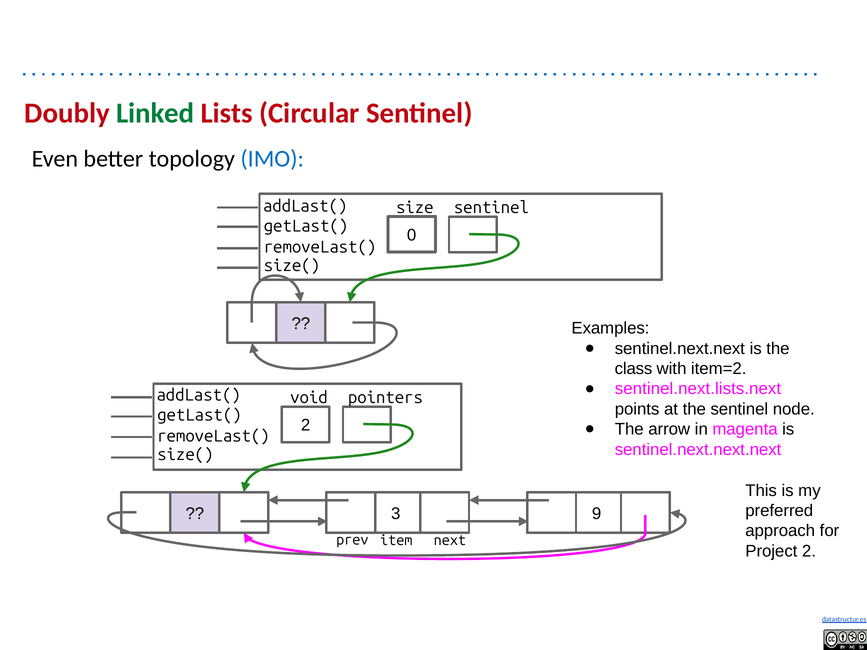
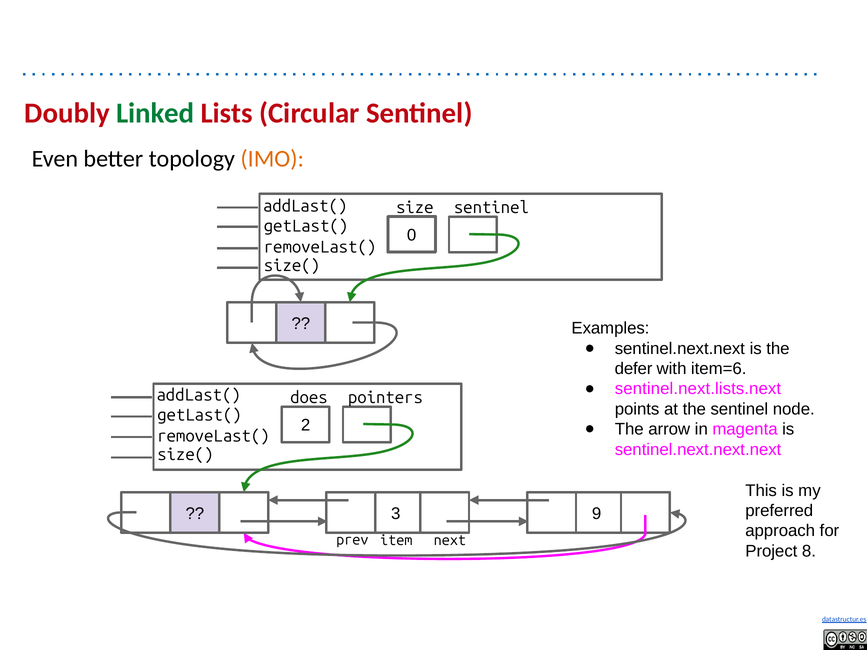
IMO colour: blue -> orange (272, 159)
class: class -> defer (634, 369)
item=2: item=2 -> item=6 (719, 369)
void: void -> does (309, 398)
Project 2: 2 -> 8 (809, 551)
